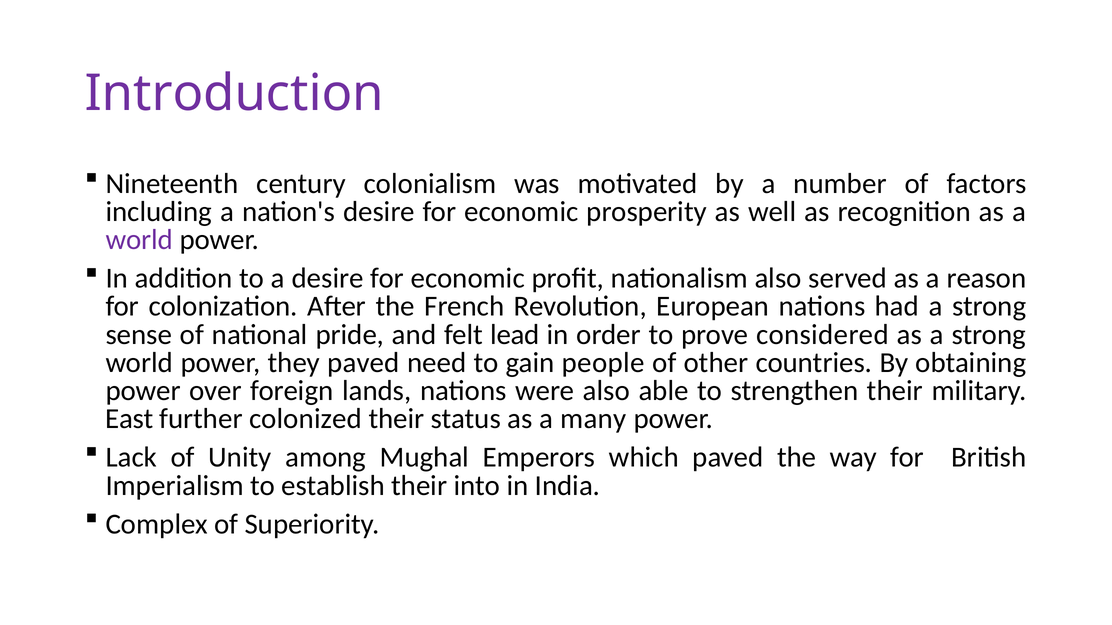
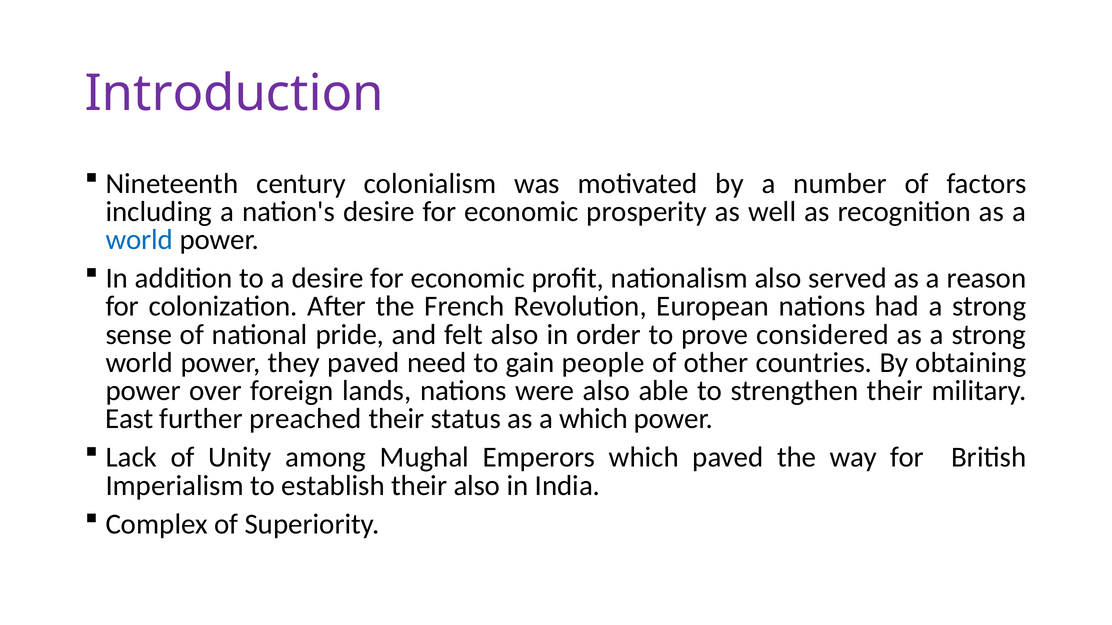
world colour: purple -> blue (139, 240)
felt lead: lead -> also (515, 335)
colonized: colonized -> preached (305, 419)
a many: many -> which (593, 419)
their into: into -> also (477, 486)
